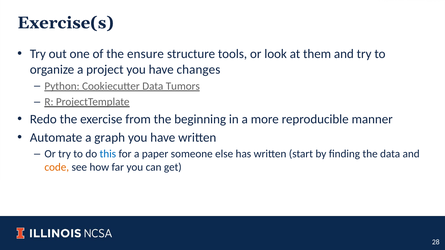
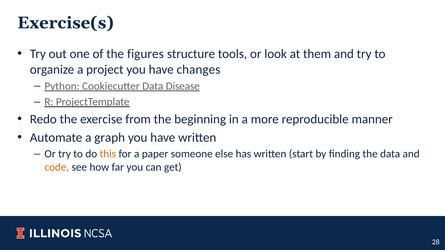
ensure: ensure -> figures (145, 54)
Tumors: Tumors -> Disease (183, 86)
this colour: blue -> orange (108, 154)
